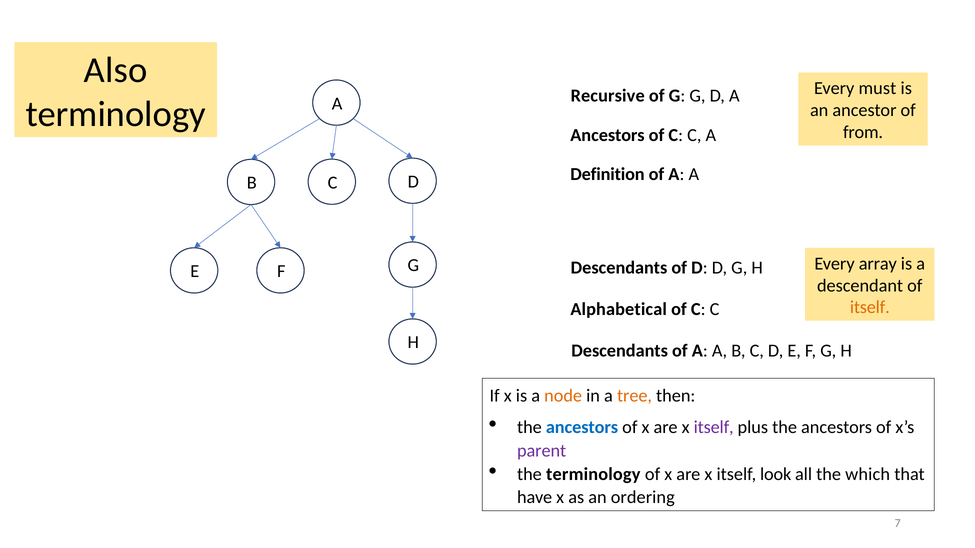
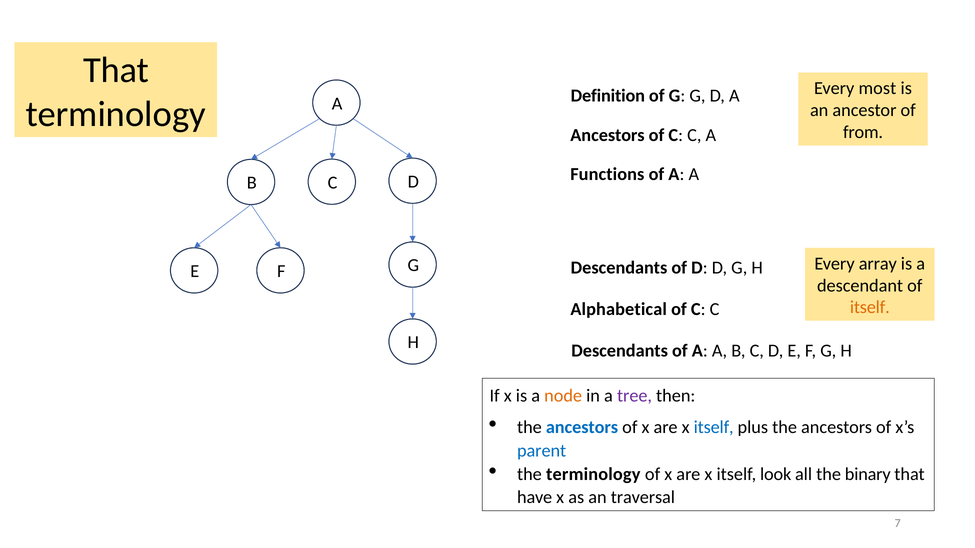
Also: Also -> That (116, 70)
must: must -> most (877, 89)
Recursive: Recursive -> Definition (608, 96)
Definition: Definition -> Functions (607, 174)
tree colour: orange -> purple (635, 396)
itself colour: purple -> blue (714, 427)
parent colour: purple -> blue (542, 451)
which: which -> binary (868, 474)
ordering: ordering -> traversal (643, 498)
